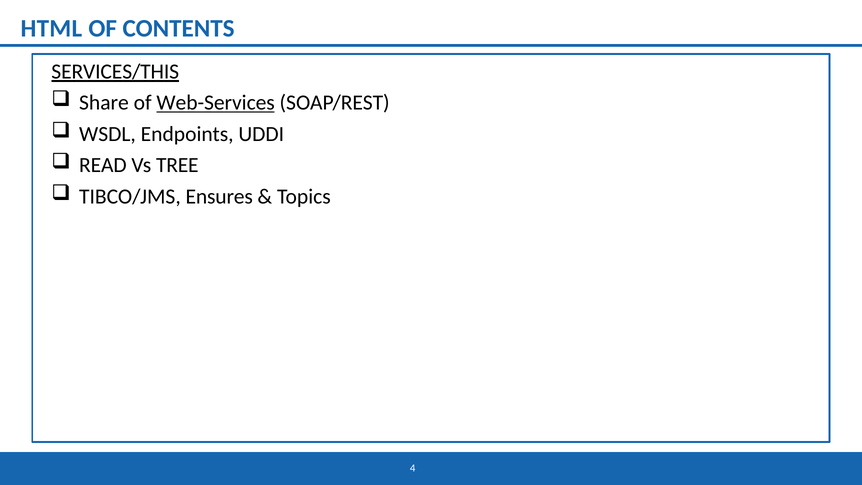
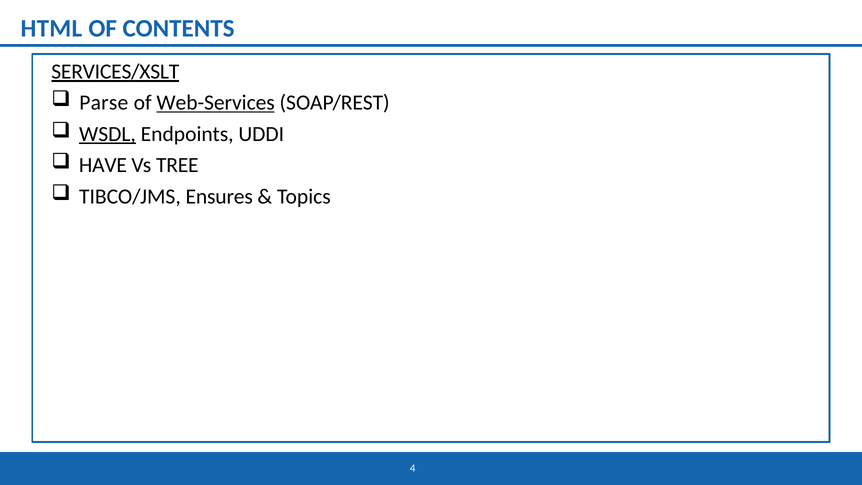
SERVICES/THIS: SERVICES/THIS -> SERVICES/XSLT (115, 71)
Share: Share -> Parse (104, 103)
WSDL underline: none -> present (107, 134)
READ: READ -> HAVE (103, 165)
